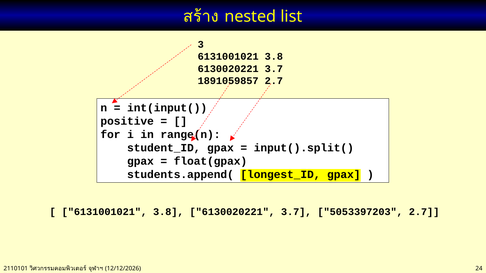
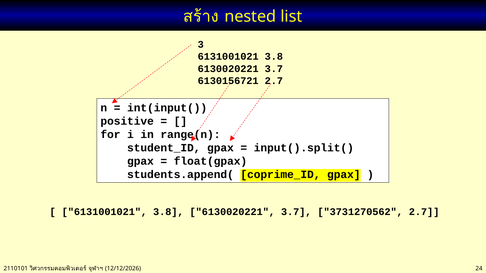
1891059857: 1891059857 -> 6130156721 (228, 81)
longest_ID: longest_ID -> coprime_ID (280, 175)
5053397203: 5053397203 -> 3731270562 (360, 212)
